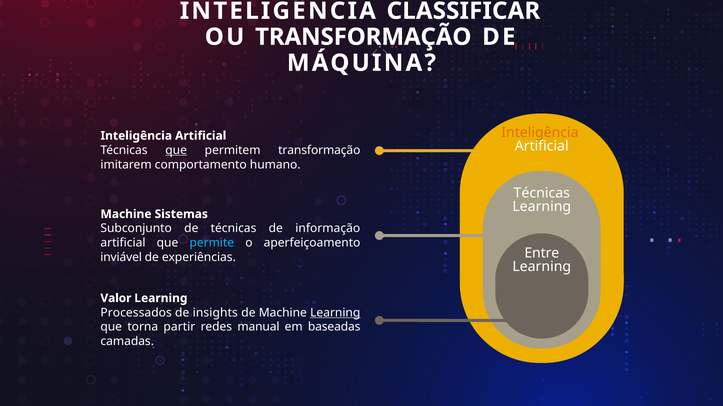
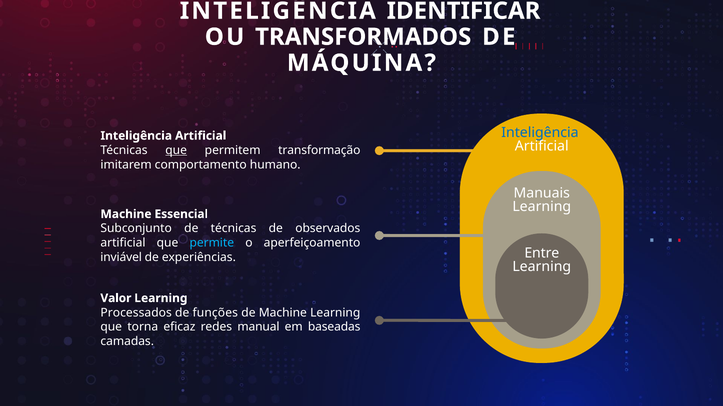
CLASSIFICAR: CLASSIFICAR -> IDENTIFICAR (464, 11)
OU TRANSFORMAÇÃO: TRANSFORMAÇÃO -> TRANSFORMADOS (363, 37)
Inteligência colour: orange -> blue (540, 133)
Técnicas: Técnicas -> Manuais (542, 193)
Sistemas: Sistemas -> Essencial (181, 214)
informação: informação -> observados (328, 229)
insights: insights -> funções (215, 313)
Learning underline: present -> none (335, 313)
partir: partir -> eficaz (179, 328)
